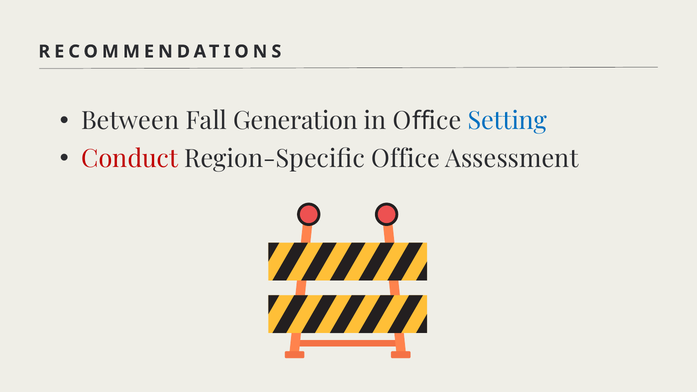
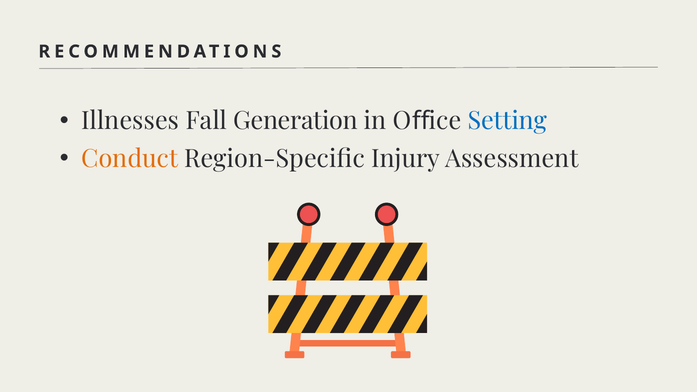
Between: Between -> Illnesses (130, 121)
Conduct colour: red -> orange (130, 159)
Office: Office -> Injury (406, 159)
